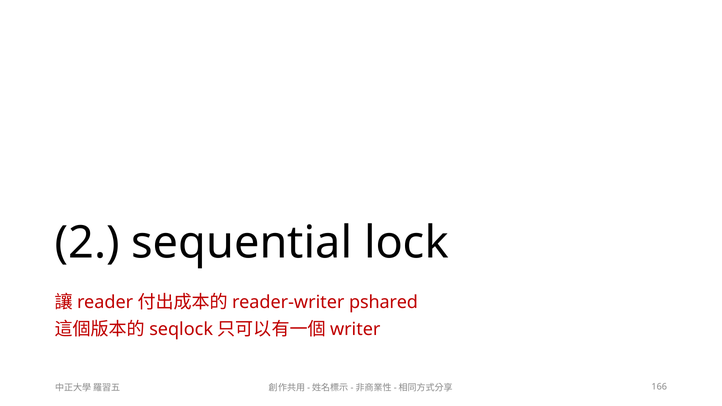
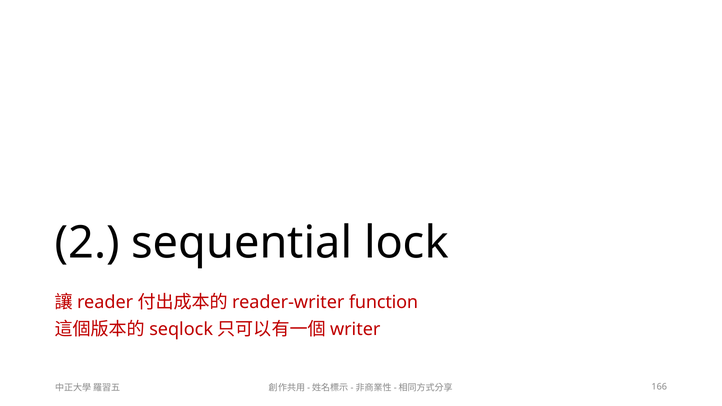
pshared: pshared -> function (384, 303)
